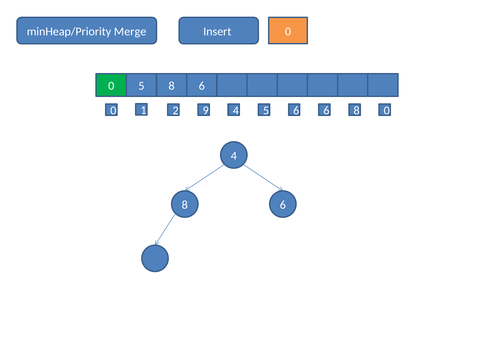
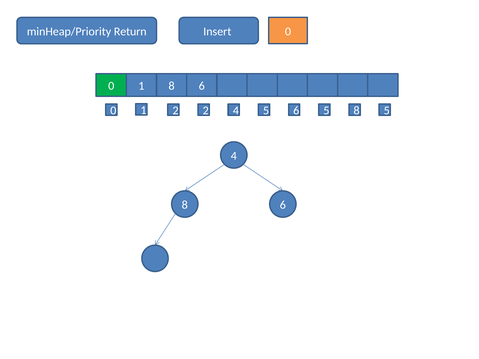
Merge: Merge -> Return (130, 31)
5: 5 -> 1 (141, 86)
2 9: 9 -> 2 (206, 110)
6 6: 6 -> 5 (326, 110)
0: 0 -> 5 (387, 110)
